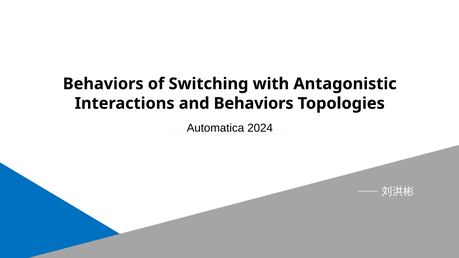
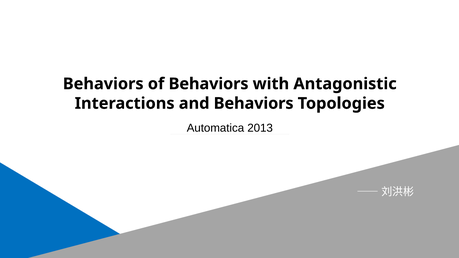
of Switching: Switching -> Behaviors (209, 84)
2024: 2024 -> 2013 (260, 128)
